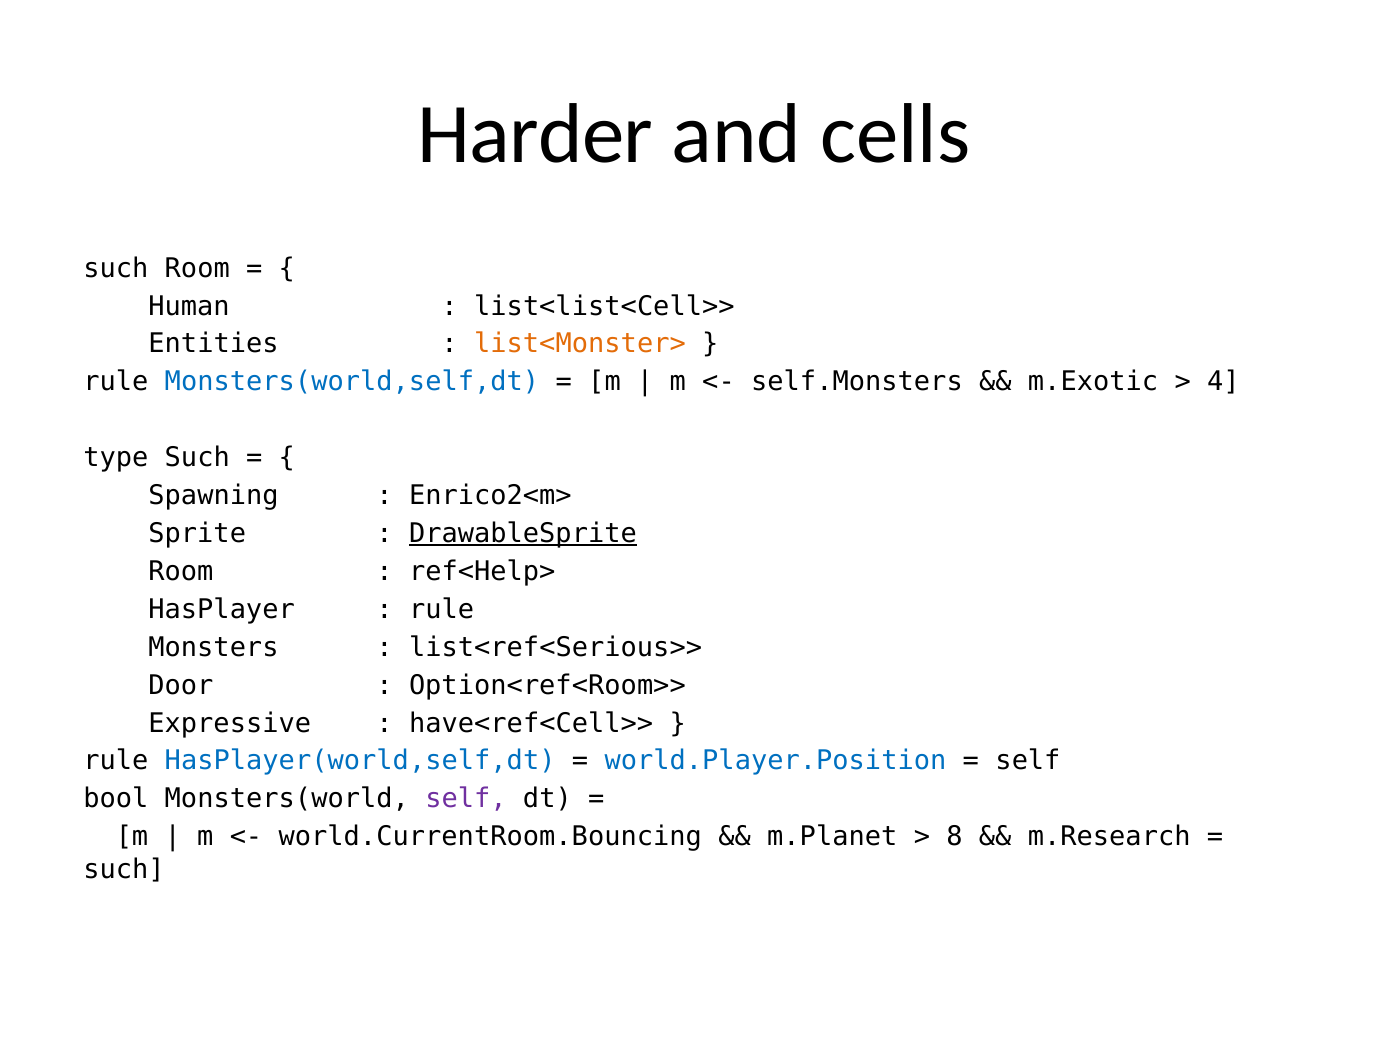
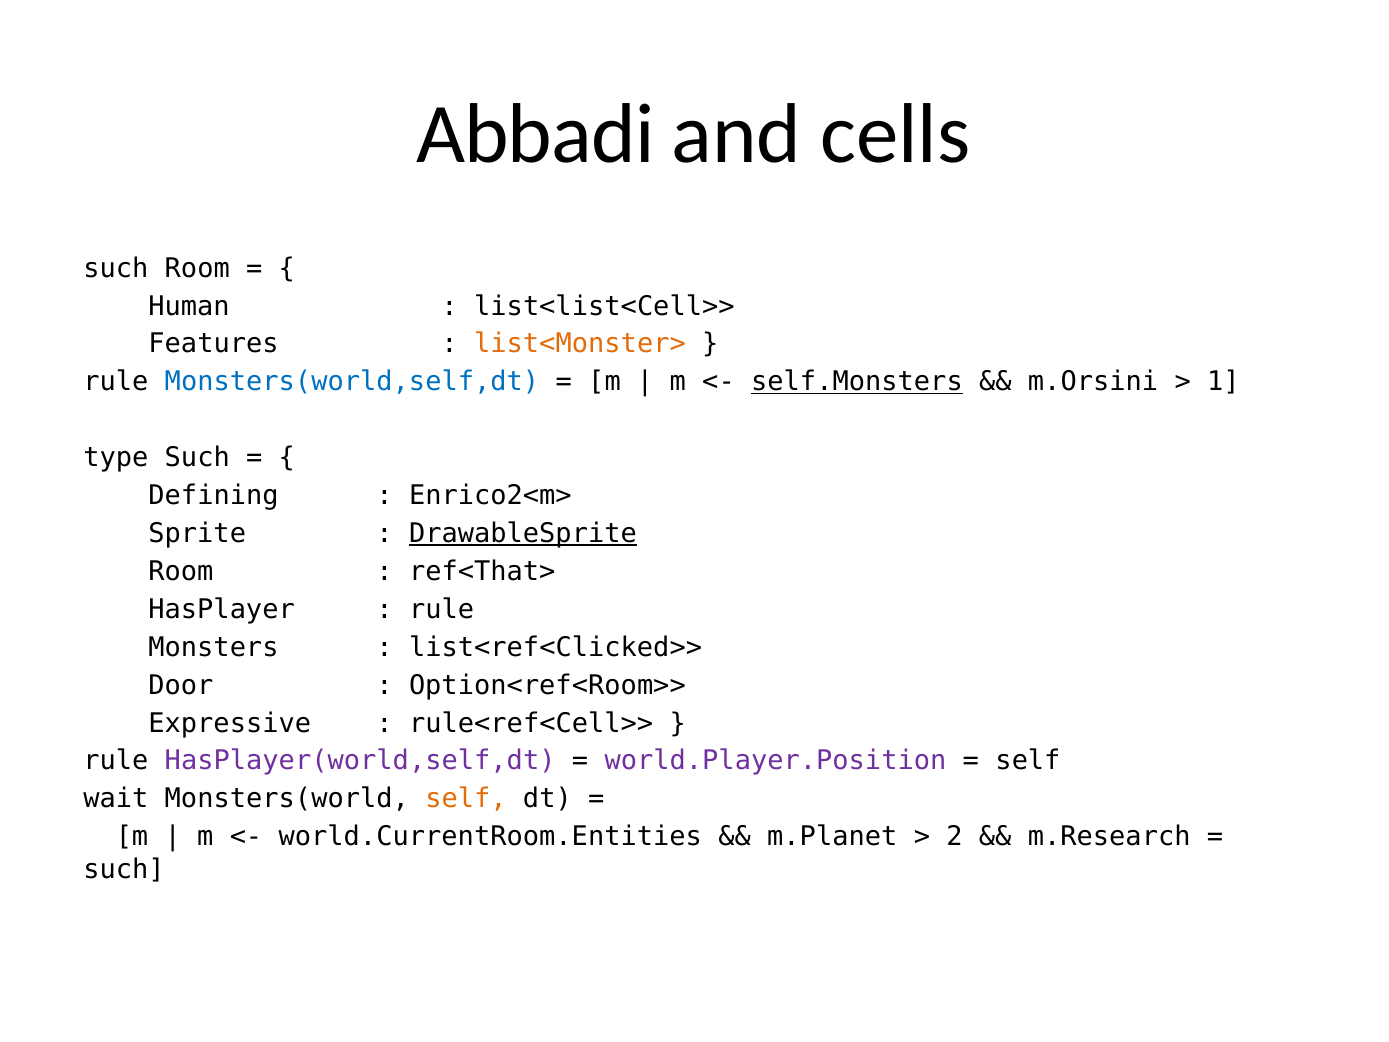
Harder: Harder -> Abbadi (535, 134)
Entities: Entities -> Features (214, 344)
self.Monsters underline: none -> present (857, 382)
m.Exotic: m.Exotic -> m.Orsini (1093, 382)
4: 4 -> 1 (1223, 382)
Spawning: Spawning -> Defining (214, 496)
ref<Help>: ref<Help> -> ref<That> (482, 571)
list<ref<Serious>>: list<ref<Serious>> -> list<ref<Clicked>> (556, 647)
have<ref<Cell>>: have<ref<Cell>> -> rule<ref<Cell>> (531, 723)
HasPlayer(world,self,dt colour: blue -> purple (360, 761)
world.Player.Position colour: blue -> purple (775, 761)
bool: bool -> wait (116, 799)
self colour: purple -> orange (466, 799)
world.CurrentRoom.Bouncing: world.CurrentRoom.Bouncing -> world.CurrentRoom.Entities (490, 837)
8: 8 -> 2 (955, 837)
